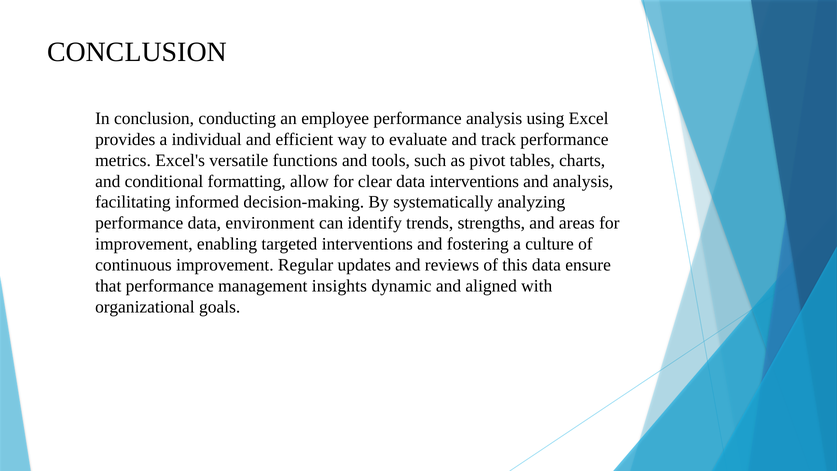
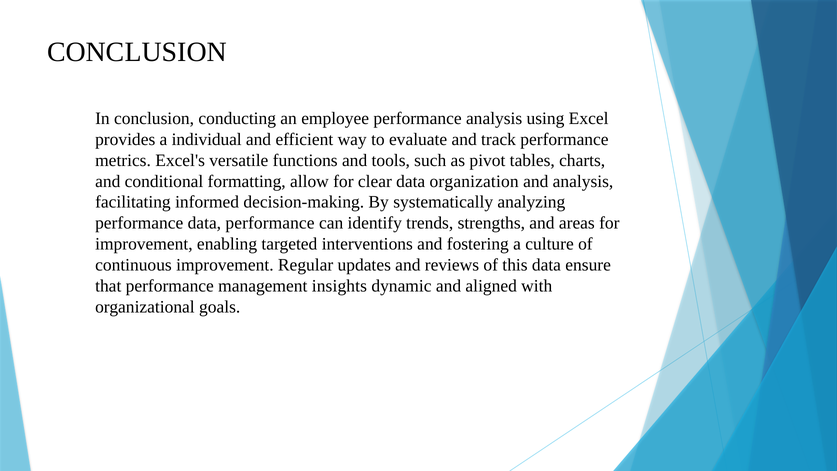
data interventions: interventions -> organization (474, 181)
data environment: environment -> performance (270, 223)
